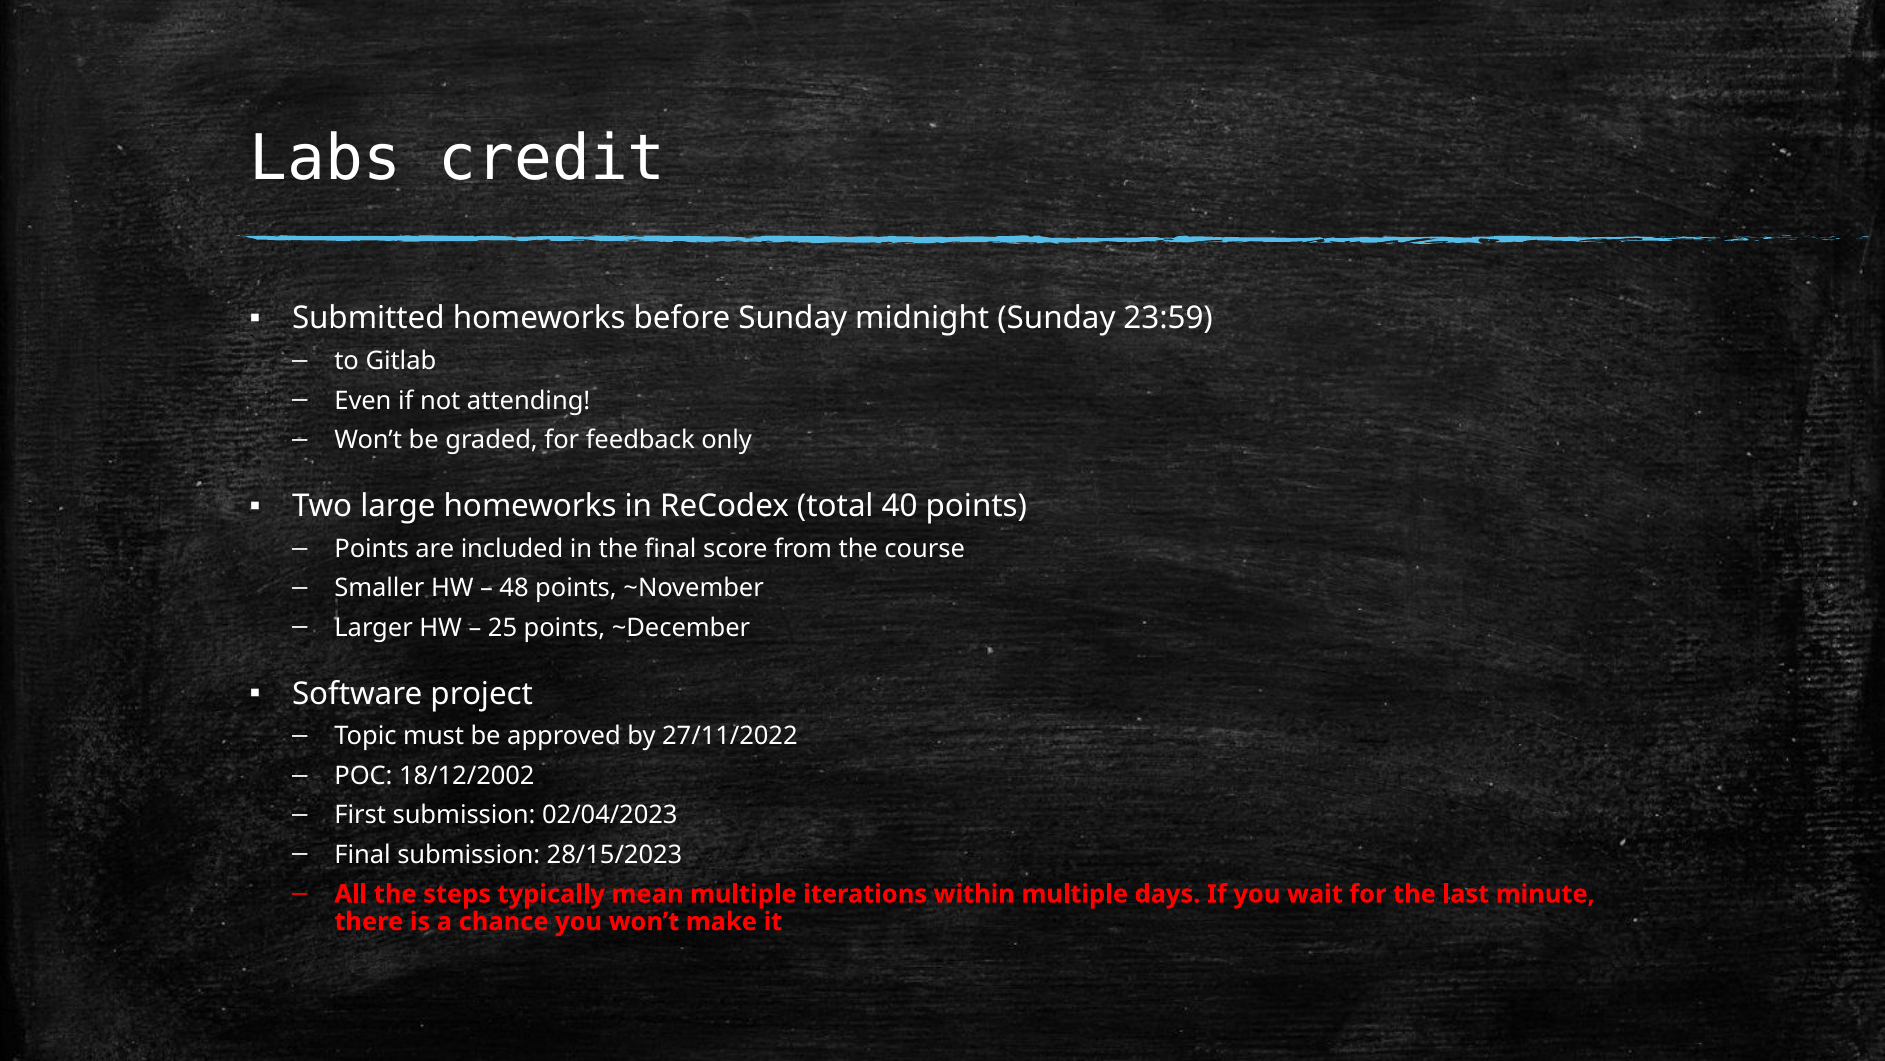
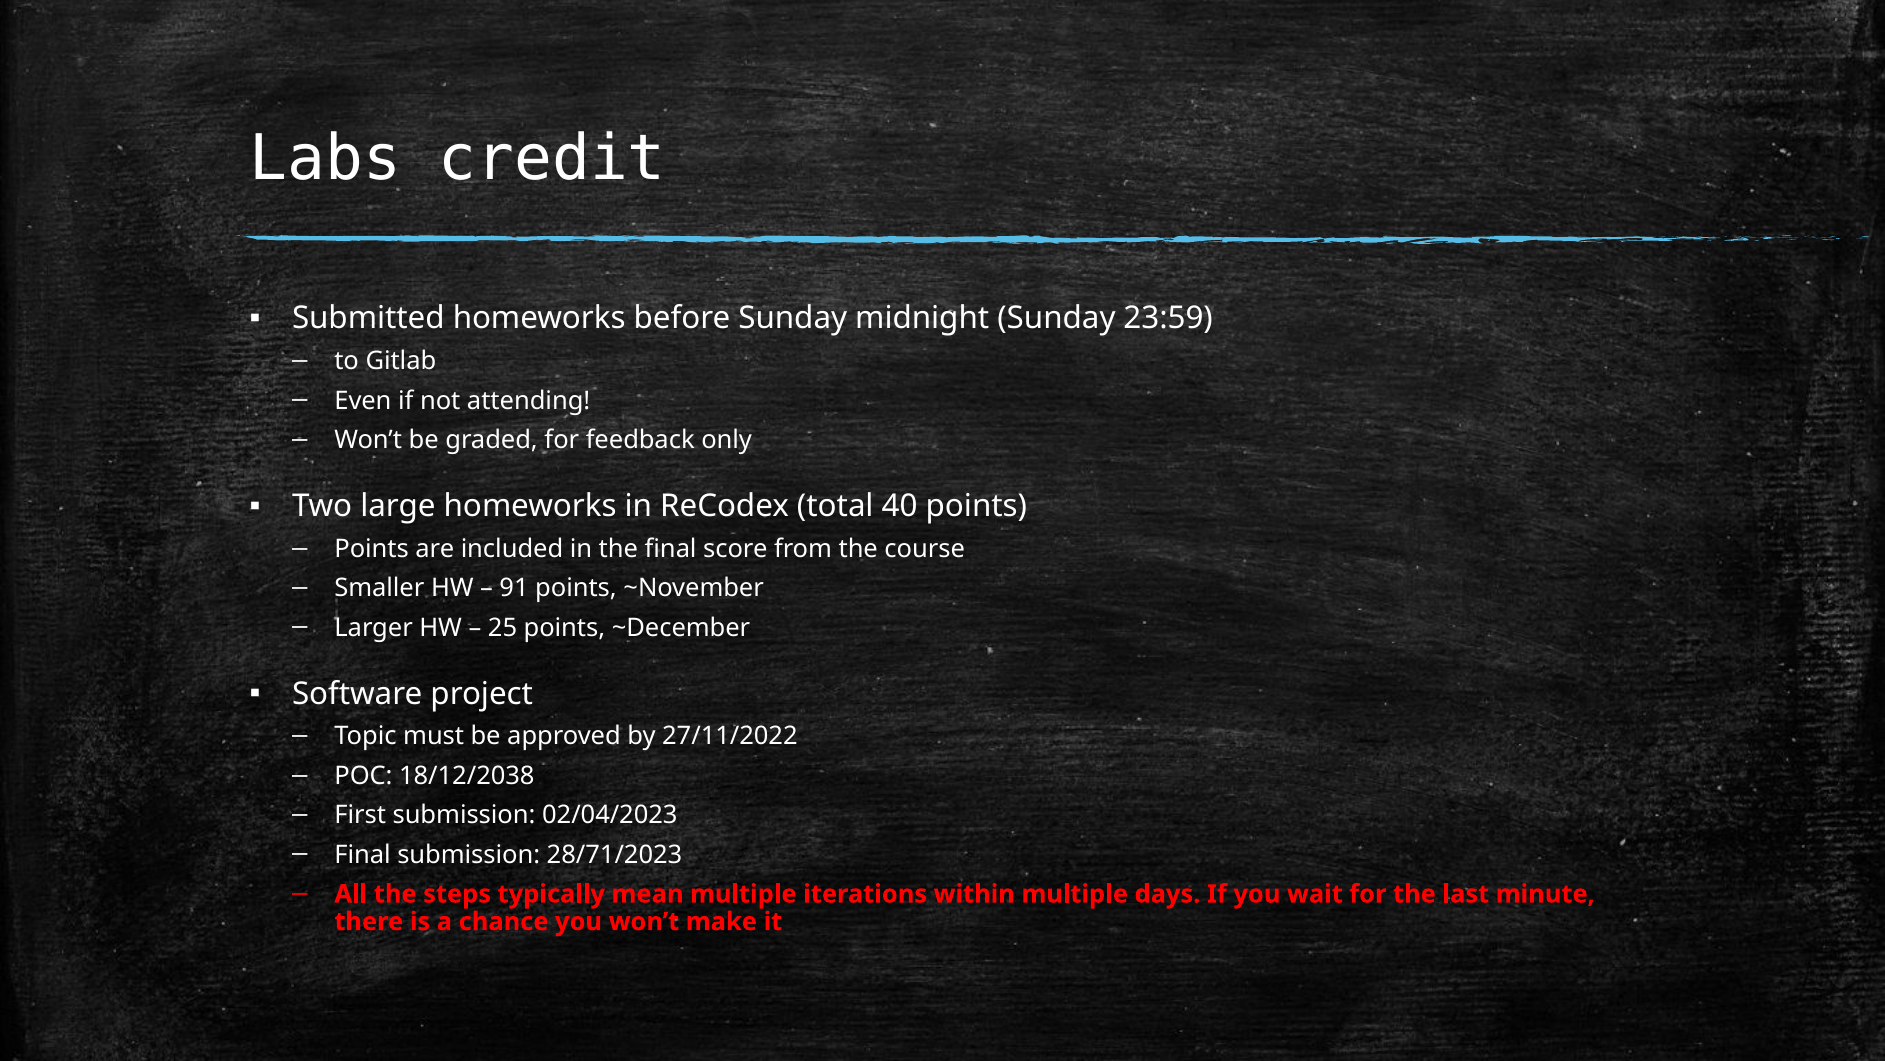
48: 48 -> 91 (514, 588)
18/12/2002: 18/12/2002 -> 18/12/2038 (467, 776)
28/15/2023: 28/15/2023 -> 28/71/2023 (615, 854)
